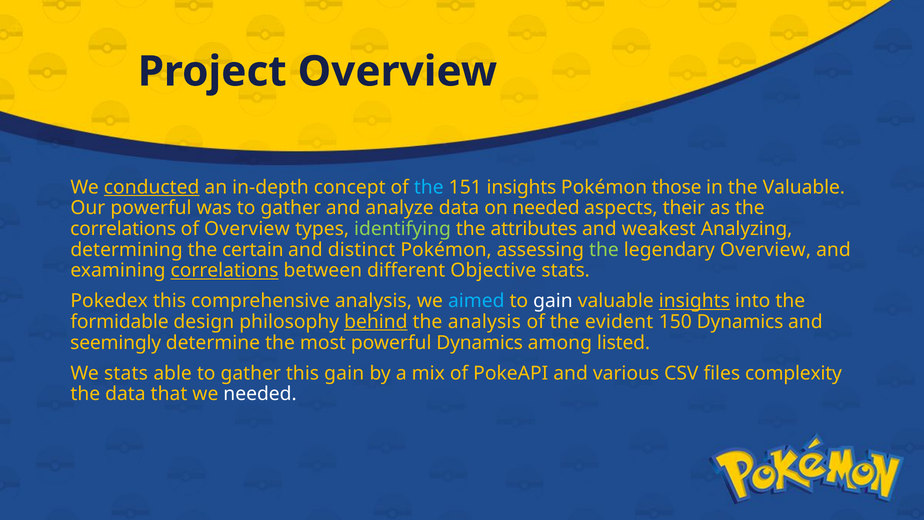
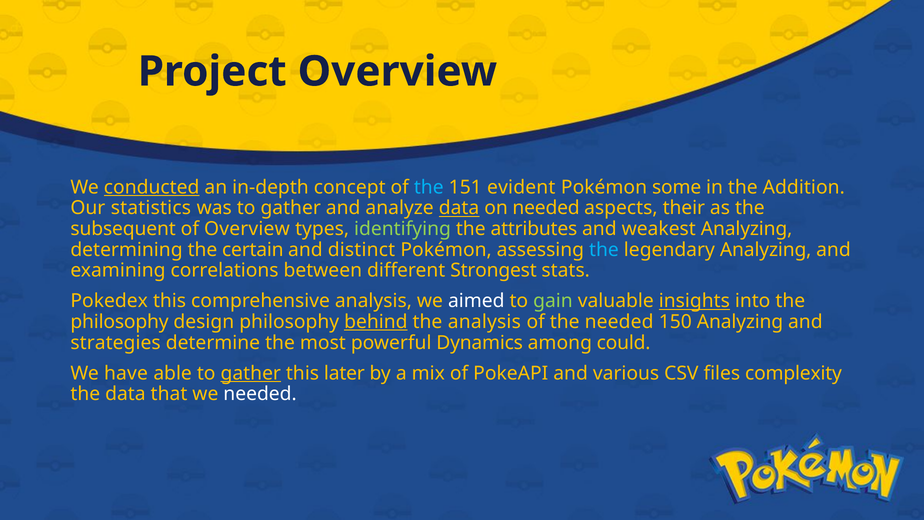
151 insights: insights -> evident (521, 187)
those: those -> some (677, 187)
the Valuable: Valuable -> Addition (804, 187)
Our powerful: powerful -> statistics (151, 208)
data underline: none -> present (459, 208)
correlations: correlations -> subsequent (123, 229)
the colour: light green -> light blue (604, 250)
legendary Overview: Overview -> Analyzing (766, 250)
correlations underline: present -> none (225, 270)
Objective: Objective -> Strongest (494, 270)
aimed colour: light blue -> white (476, 301)
gain colour: white -> light green (553, 301)
formidable: formidable -> philosophy (120, 322)
the evident: evident -> needed (619, 322)
150 Dynamics: Dynamics -> Analyzing (740, 322)
seemingly: seemingly -> strategies (116, 343)
listed: listed -> could (624, 343)
We stats: stats -> have (126, 373)
gather underline: none -> present (251, 373)
this gain: gain -> later (344, 373)
